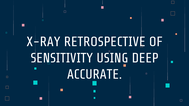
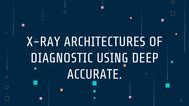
RETROSPECTIVE: RETROSPECTIVE -> ARCHITECTURES (105, 42)
SENSITIVITY: SENSITIVITY -> DIAGNOSTIC (62, 58)
